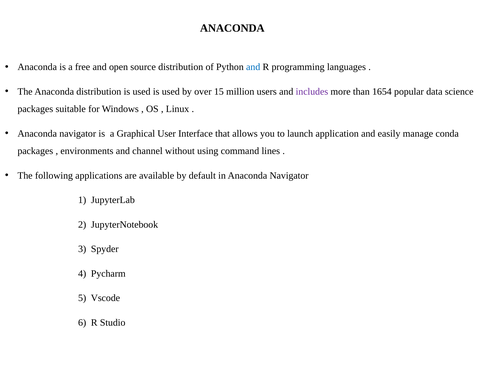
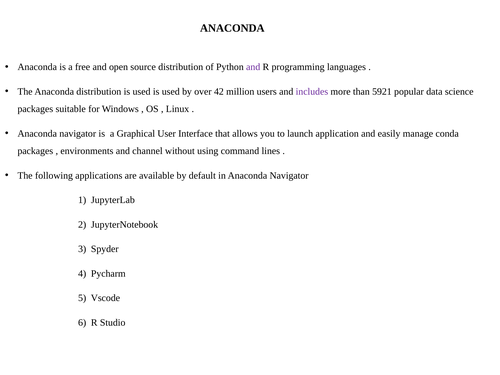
and colour: blue -> purple (253, 67)
15: 15 -> 42 (219, 91)
1654: 1654 -> 5921 (382, 91)
